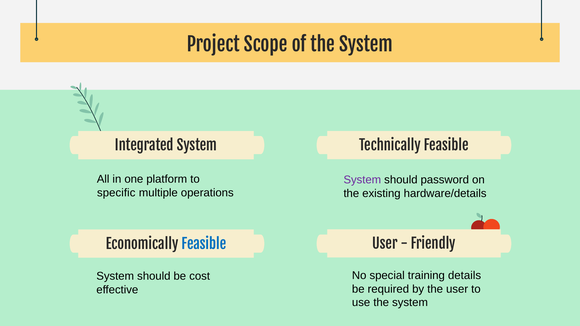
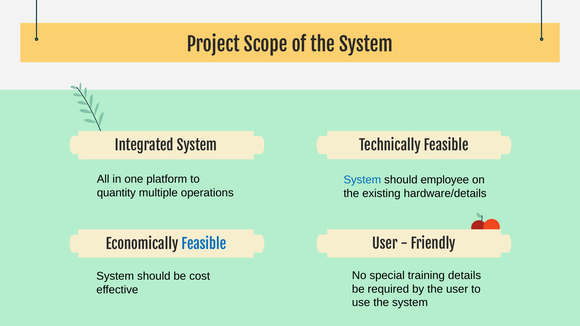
System colour: purple -> blue (362, 180)
password: password -> employee (445, 180)
specific: specific -> quantity (116, 193)
